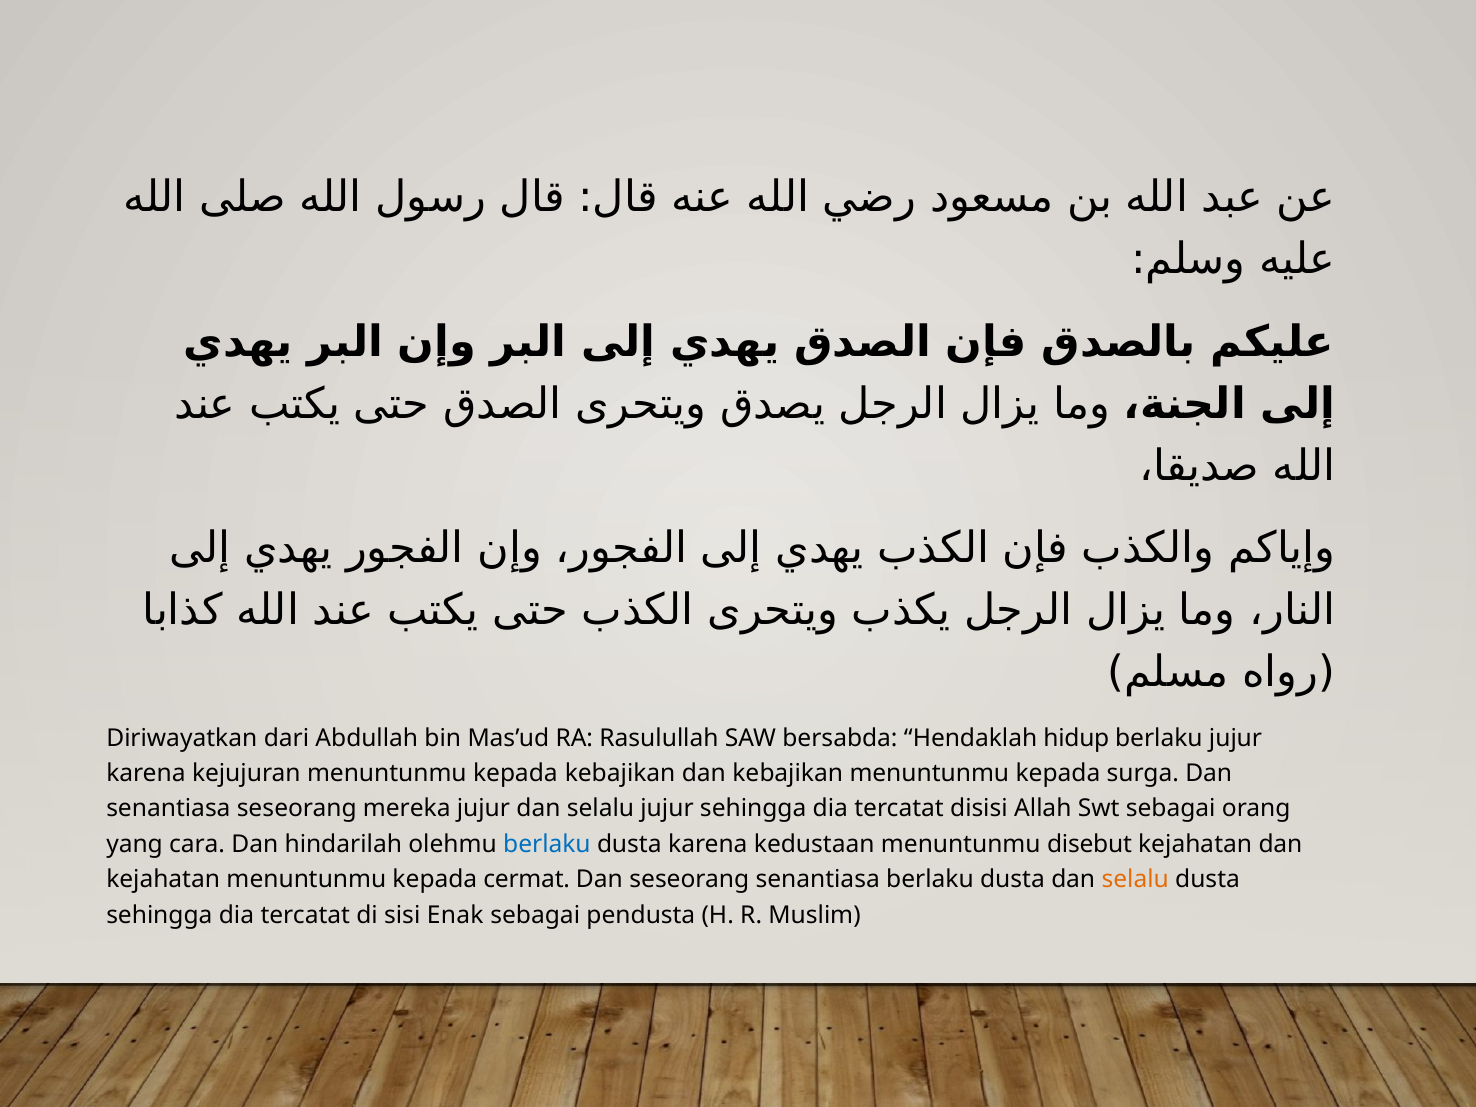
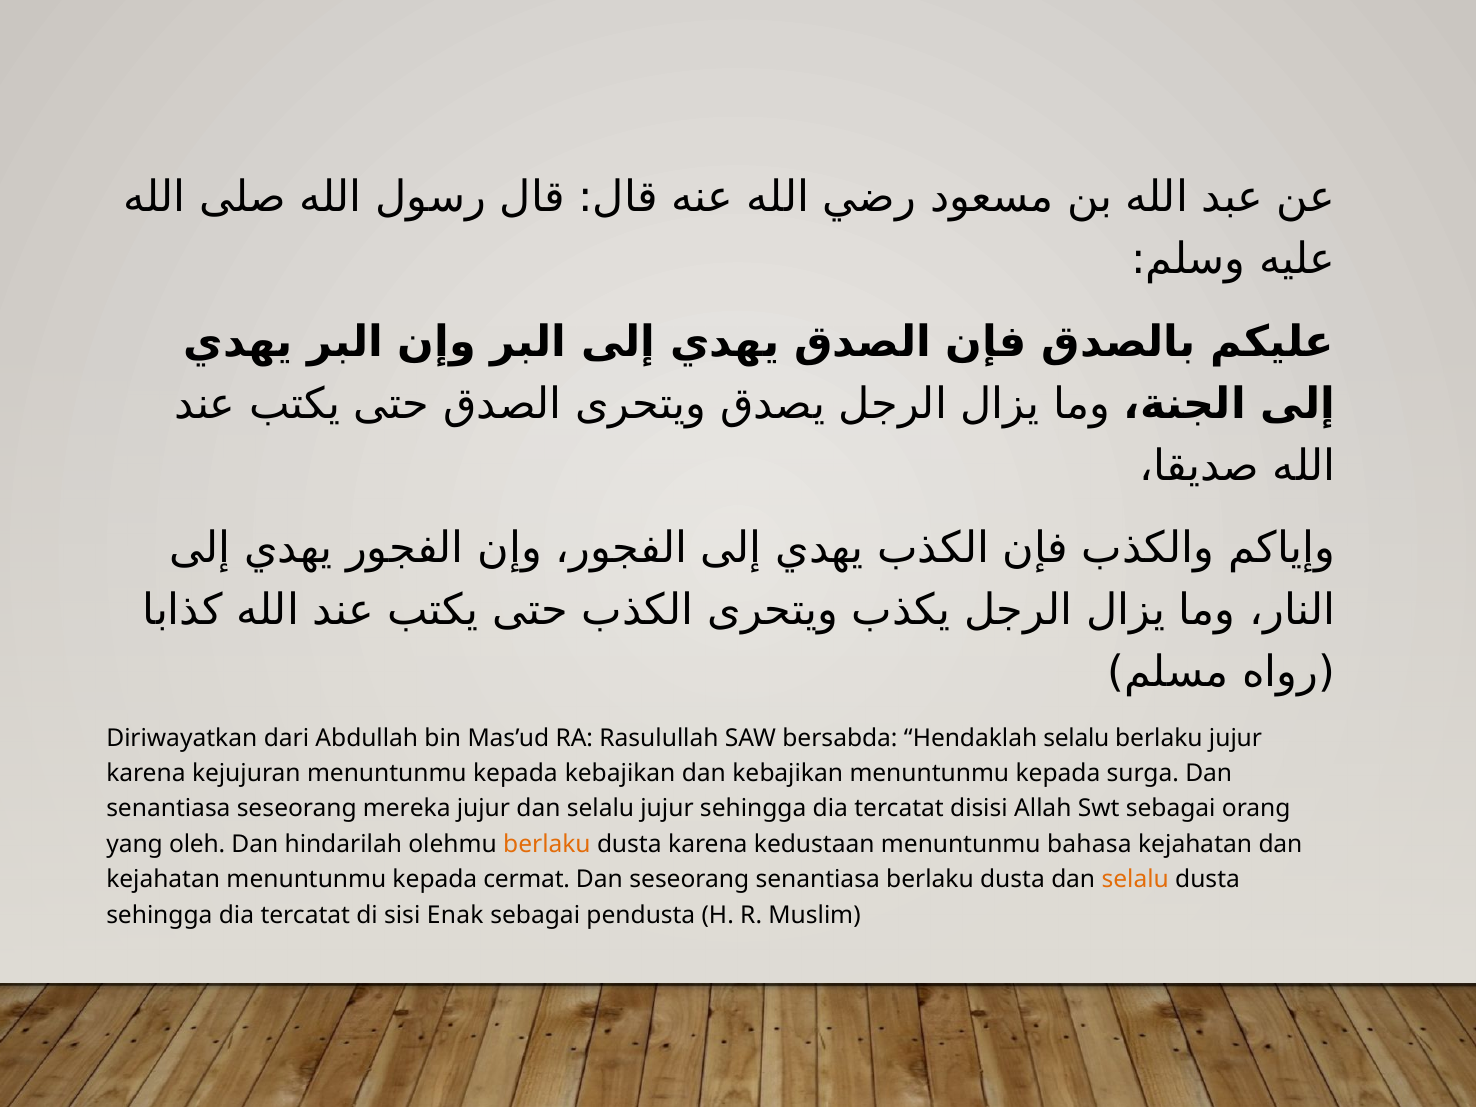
Hendaklah hidup: hidup -> selalu (1076, 738)
cara: cara -> oleh (197, 844)
berlaku colour: blue -> orange (547, 844)
disebut: disebut -> bahasa (1089, 844)
